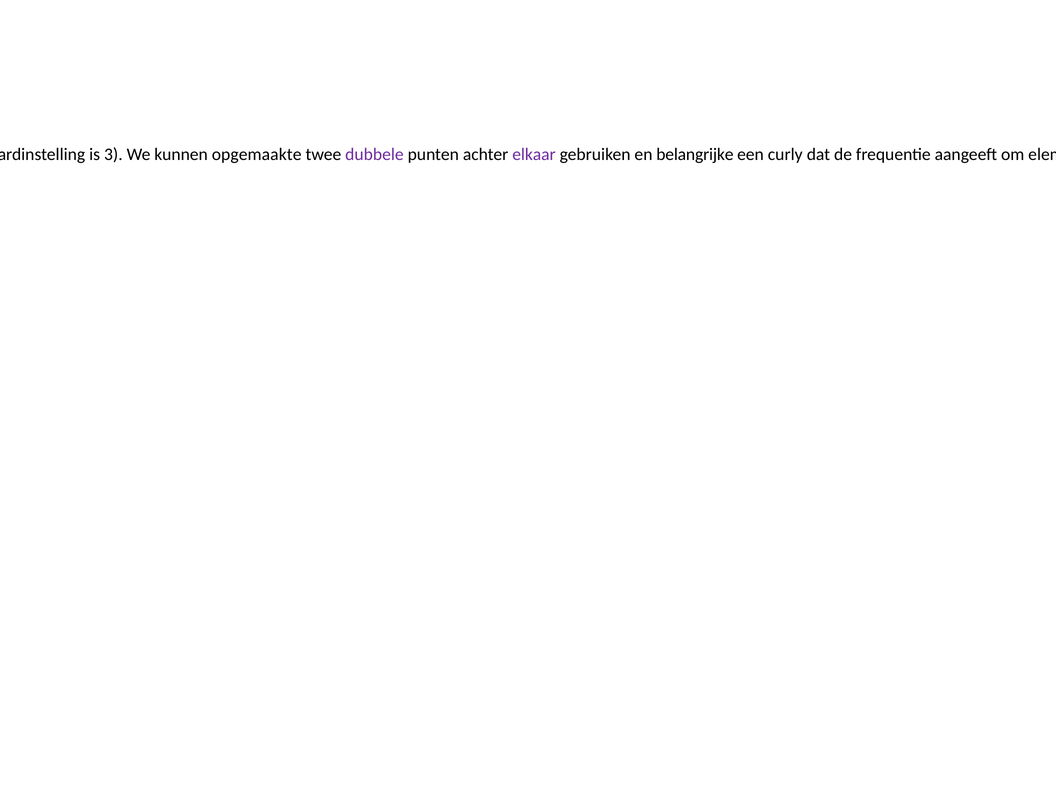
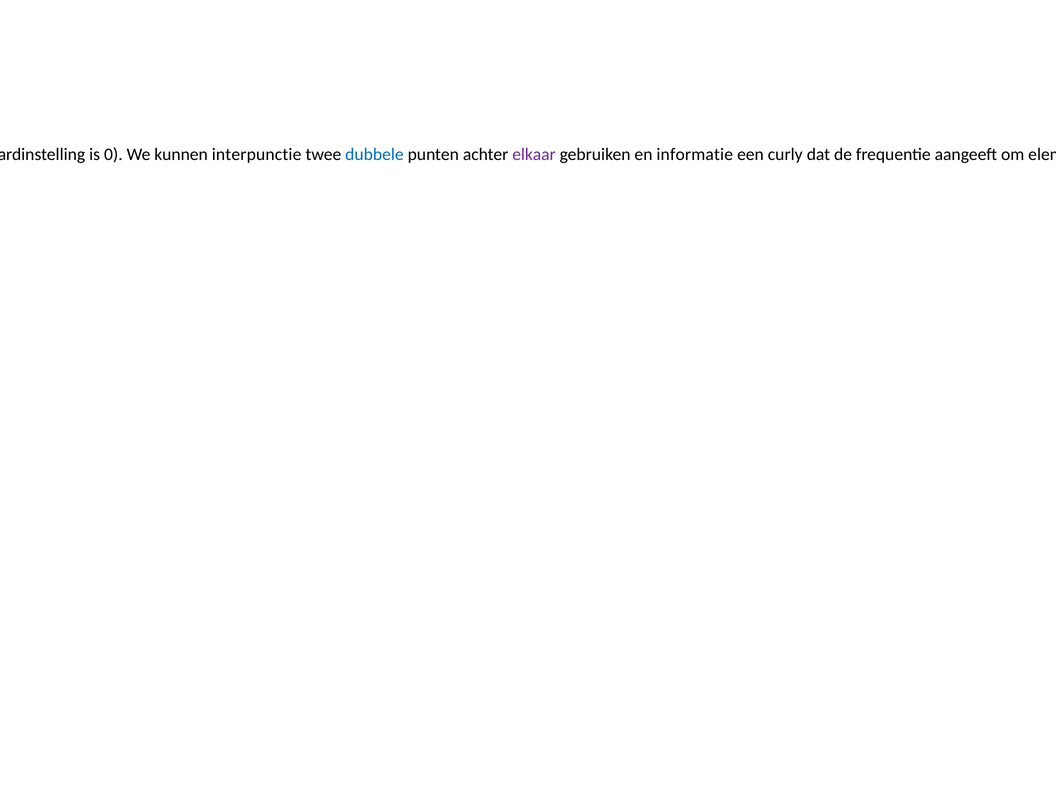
3: 3 -> 0 (113, 154)
opgemaakte: opgemaakte -> interpunctie (257, 154)
dubbele colour: purple -> blue (374, 154)
belangrijke: belangrijke -> informatie (695, 154)
